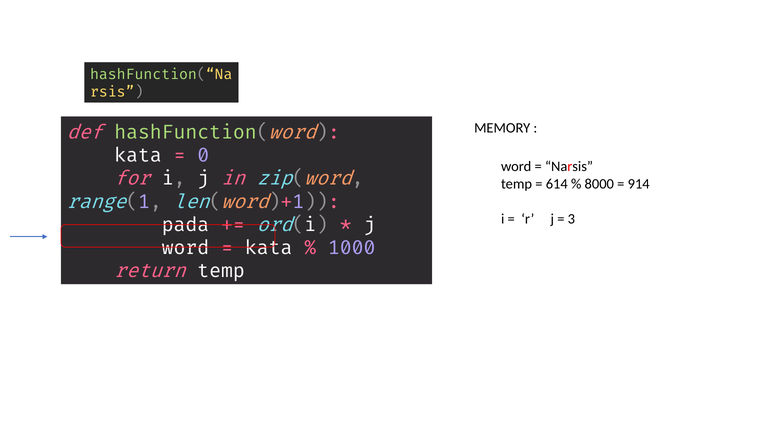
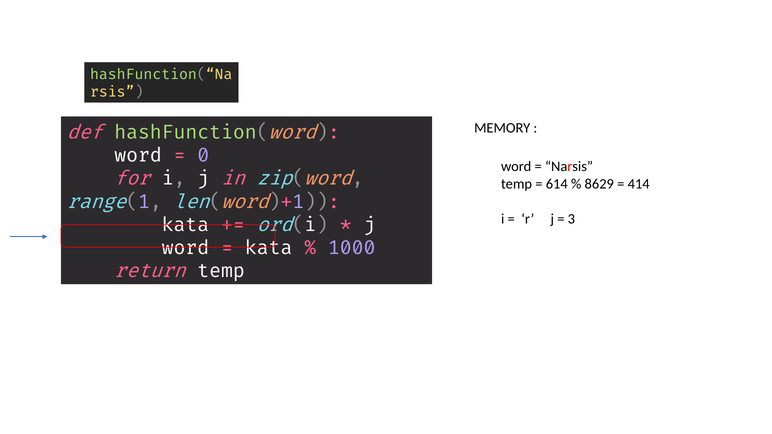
kata: kata -> word (138, 155)
8000: 8000 -> 8629 (599, 184)
914: 914 -> 414 (639, 184)
pada: pada -> kata (185, 225)
